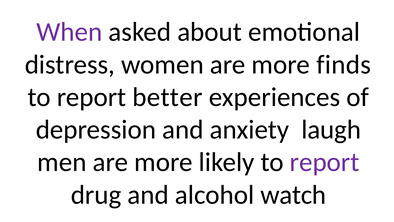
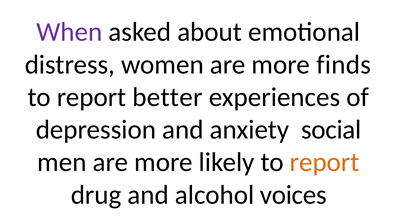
laugh: laugh -> social (331, 129)
report colour: purple -> orange (325, 162)
watch: watch -> voices (293, 194)
